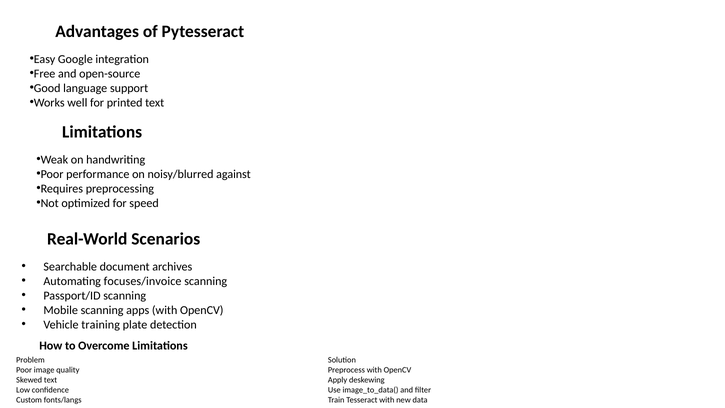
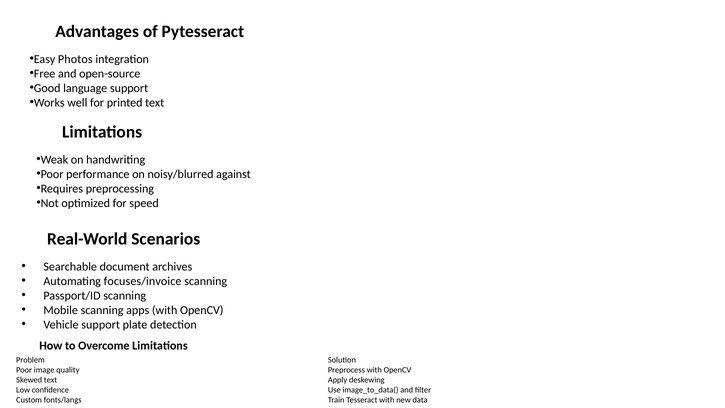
Google: Google -> Photos (75, 59)
training: training -> support (101, 324)
